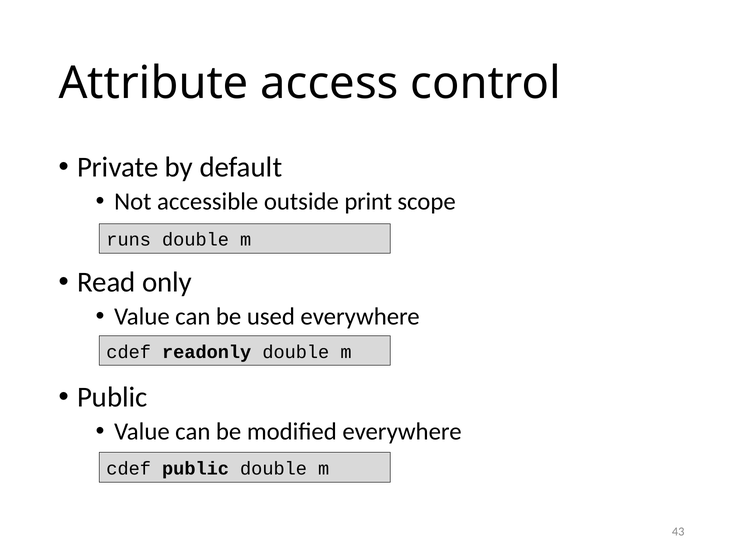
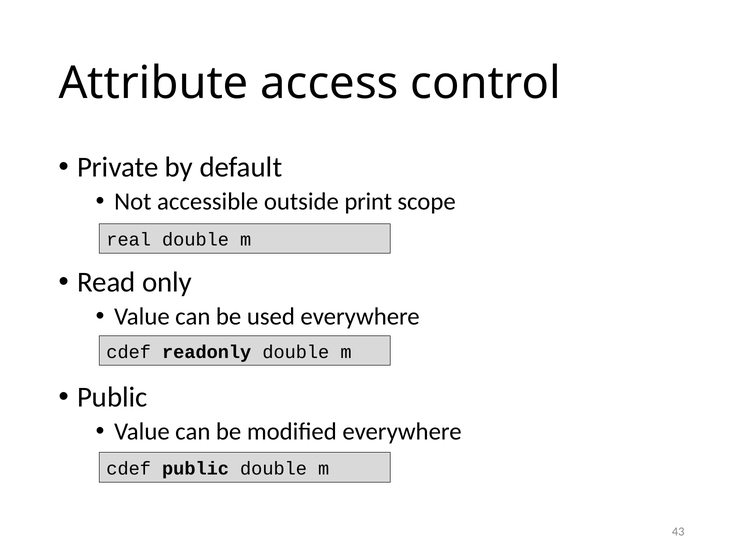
runs: runs -> real (129, 240)
